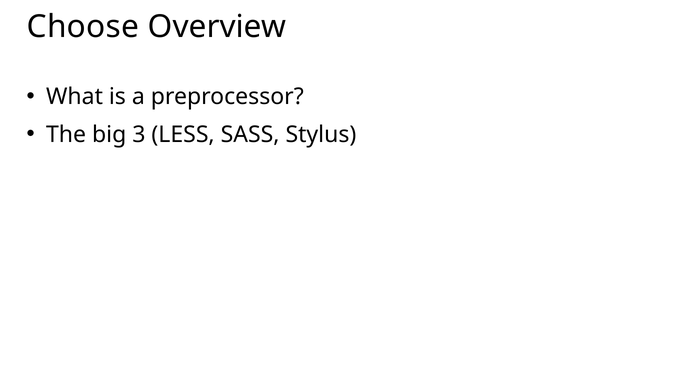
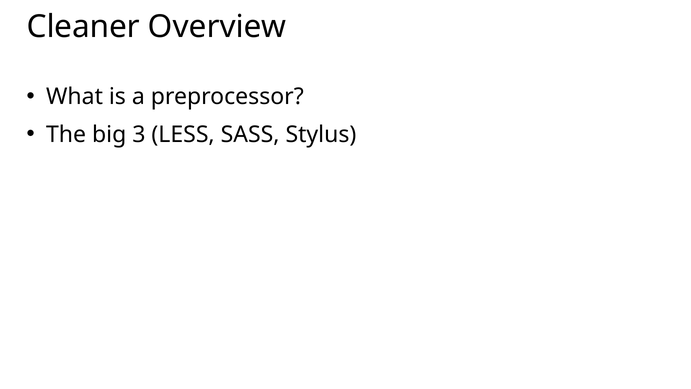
Choose: Choose -> Cleaner (83, 27)
